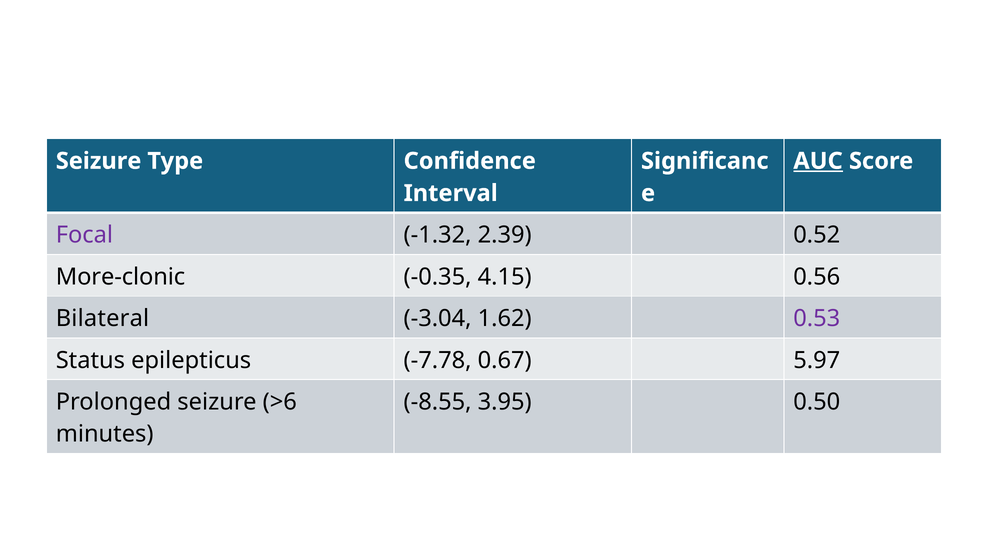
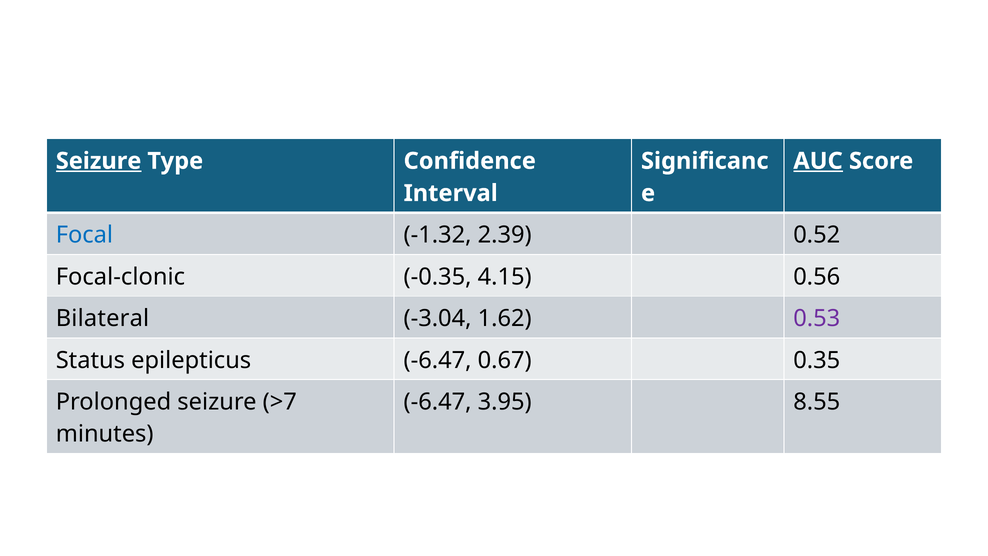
Seizure underline: none -> present (99, 161)
Focal colour: purple -> blue (84, 235)
More-clonic: More-clonic -> Focal-clonic (120, 277)
epilepticus -7.78: -7.78 -> -6.47 (438, 360)
5.97: 5.97 -> 0.35 (817, 360)
>6: >6 -> >7 (280, 402)
-8.55: -8.55 -> -6.47 (438, 402)
0.50: 0.50 -> 8.55 (817, 402)
